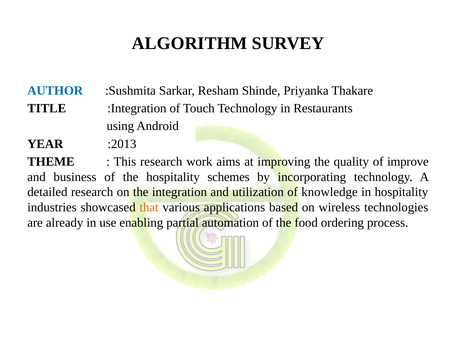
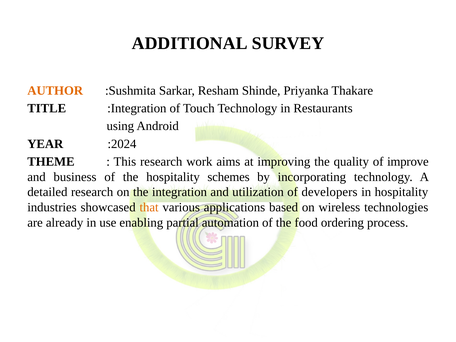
ALGORITHM: ALGORITHM -> ADDITIONAL (190, 43)
AUTHOR colour: blue -> orange (55, 91)
:2013: :2013 -> :2024 (122, 144)
knowledge: knowledge -> developers (330, 192)
